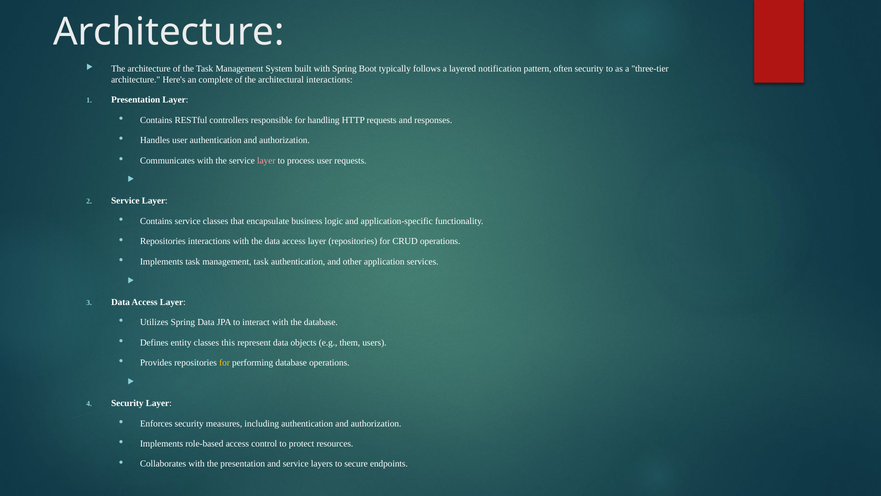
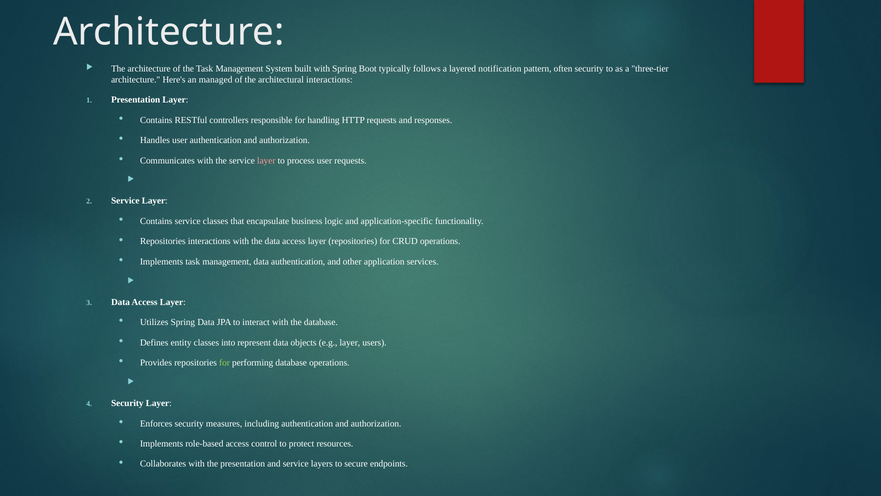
complete: complete -> managed (216, 79)
management task: task -> data (261, 261)
this: this -> into (228, 342)
e.g them: them -> layer (350, 342)
for colour: yellow -> light green (225, 362)
